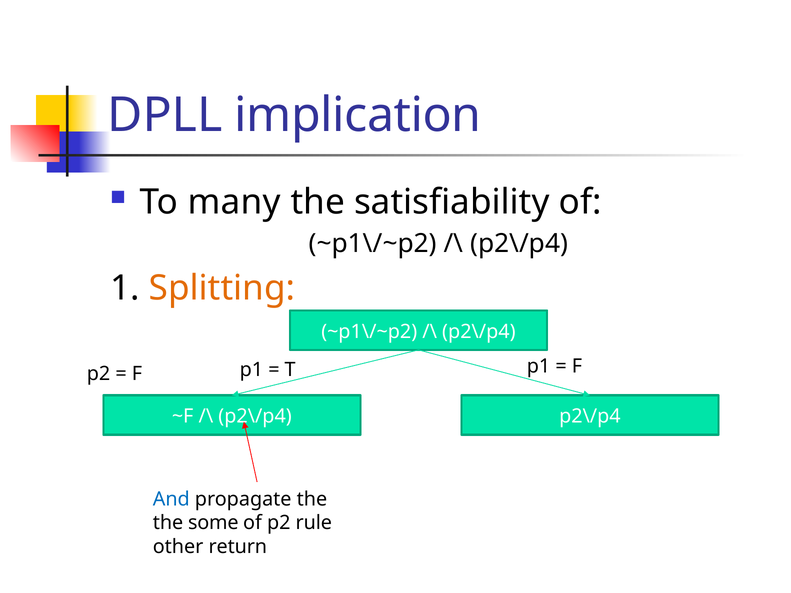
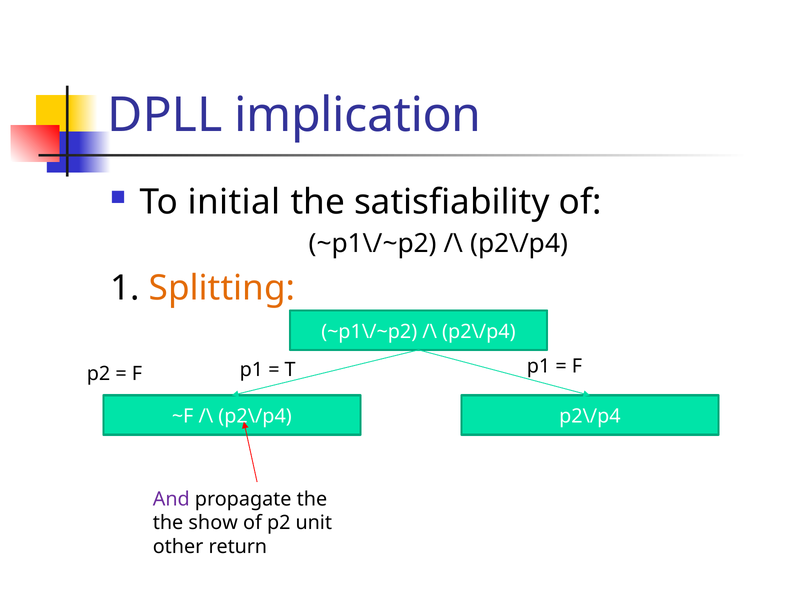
many: many -> initial (234, 202)
And colour: blue -> purple (171, 499)
some: some -> show (213, 523)
rule: rule -> unit (314, 523)
